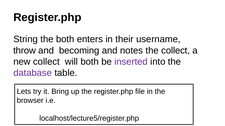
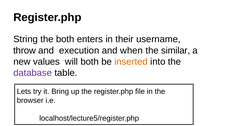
becoming: becoming -> execution (79, 51)
notes: notes -> when (131, 51)
the collect: collect -> similar (176, 51)
new collect: collect -> values (46, 62)
inserted colour: purple -> orange (131, 62)
